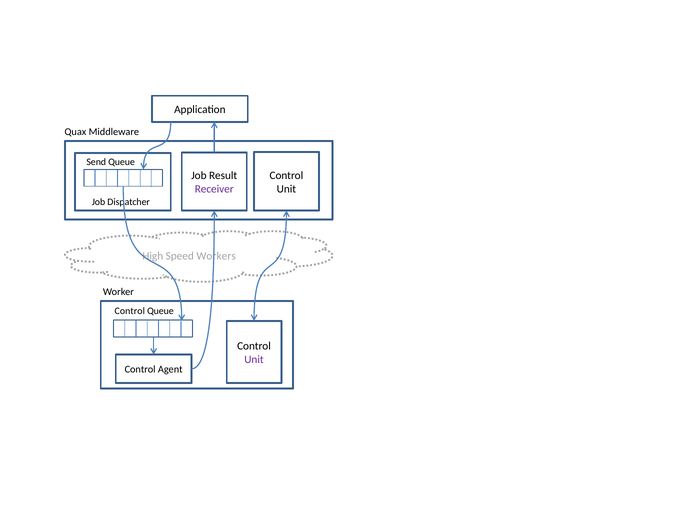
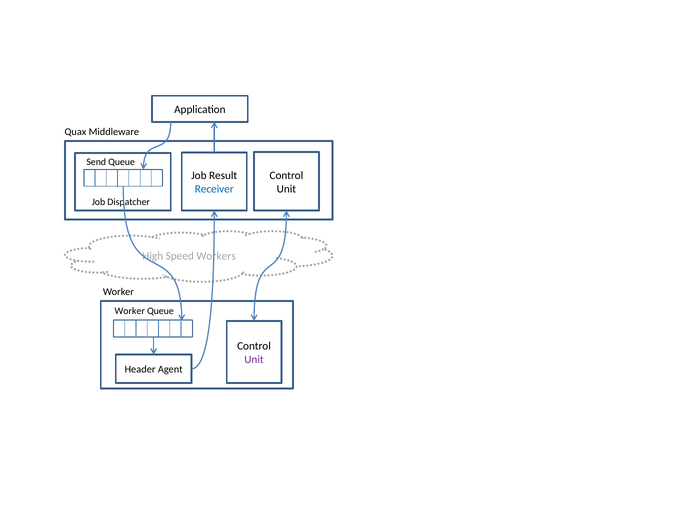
Receiver colour: purple -> blue (214, 189)
Control: Control -> Worker (130, 311)
Control: Control -> Header (140, 370)
